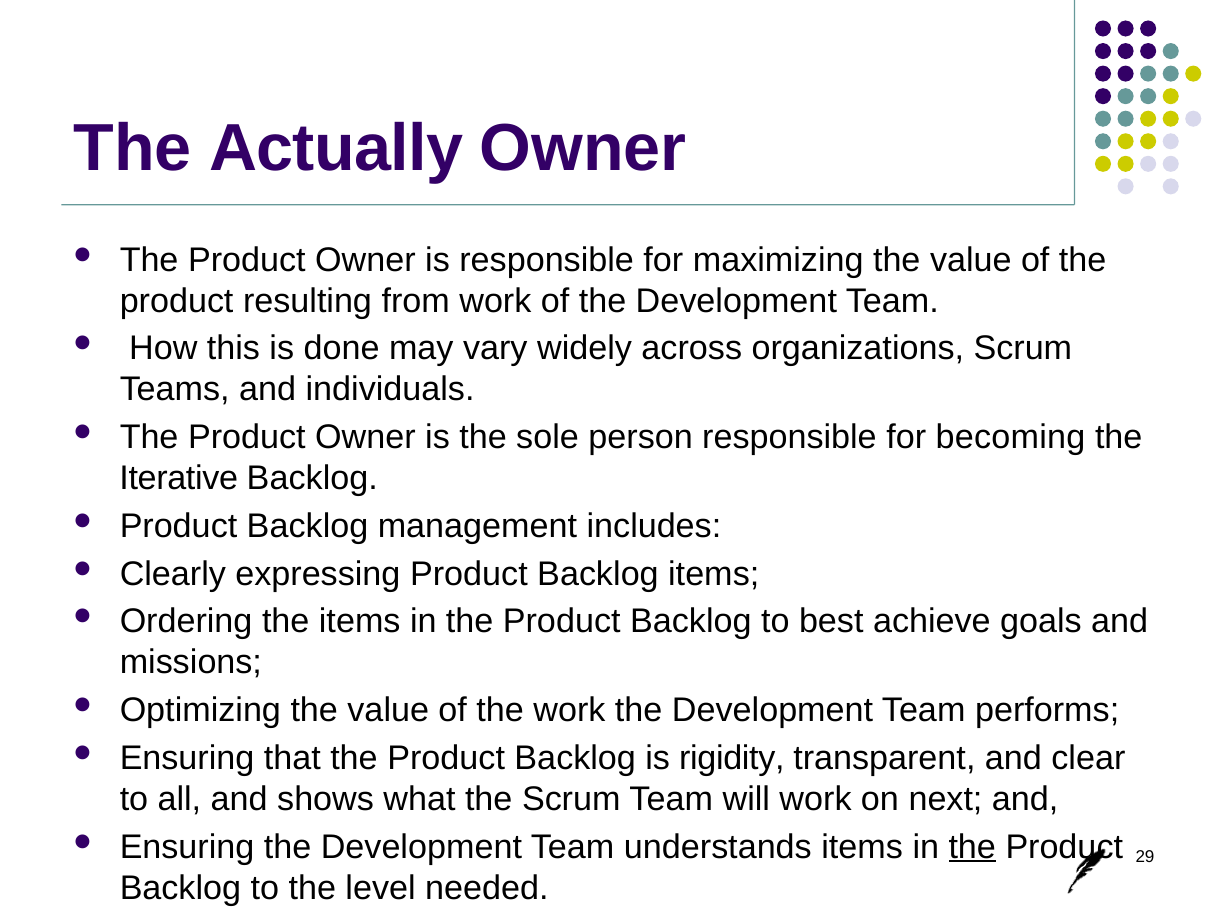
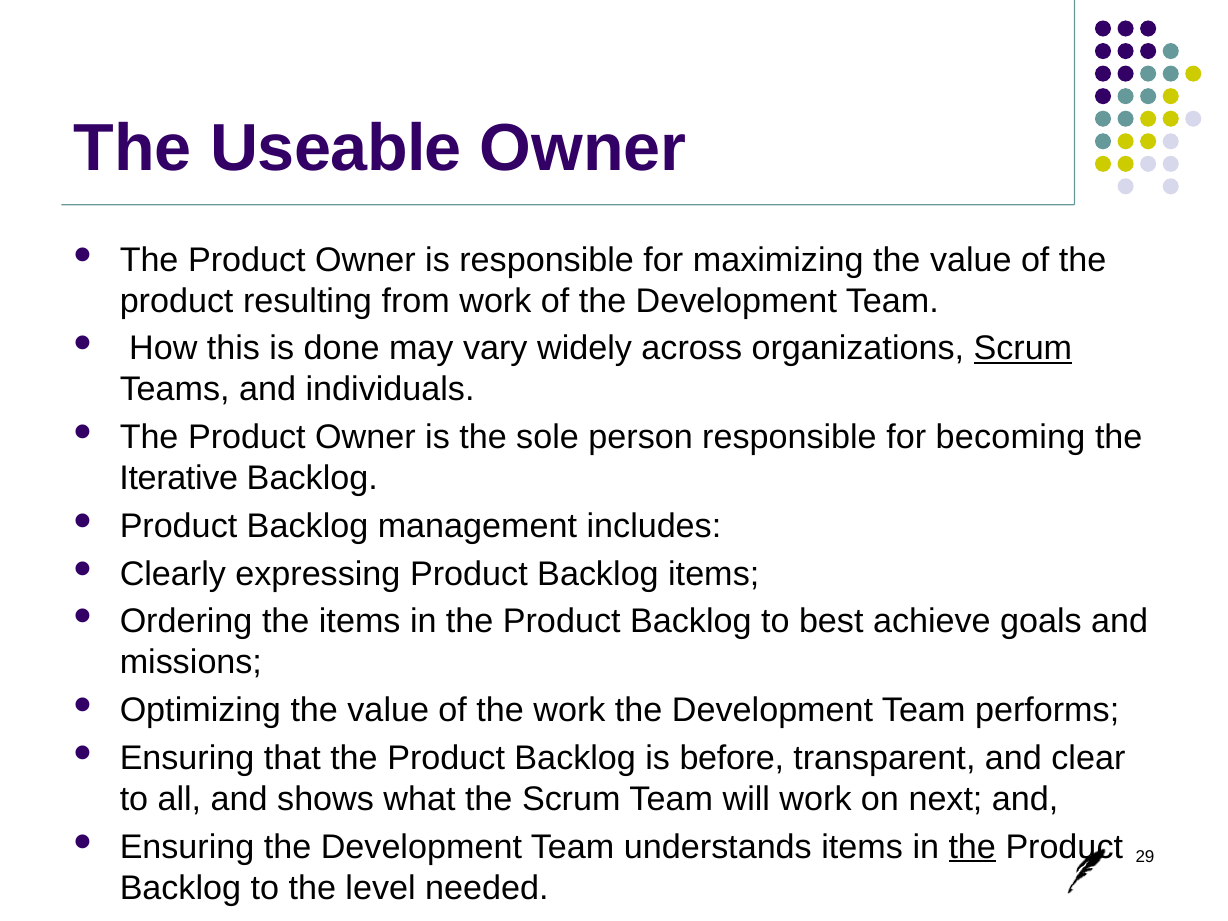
Actually: Actually -> Useable (336, 149)
Scrum underline: none -> present (1023, 349)
rigidity: rigidity -> before (732, 758)
